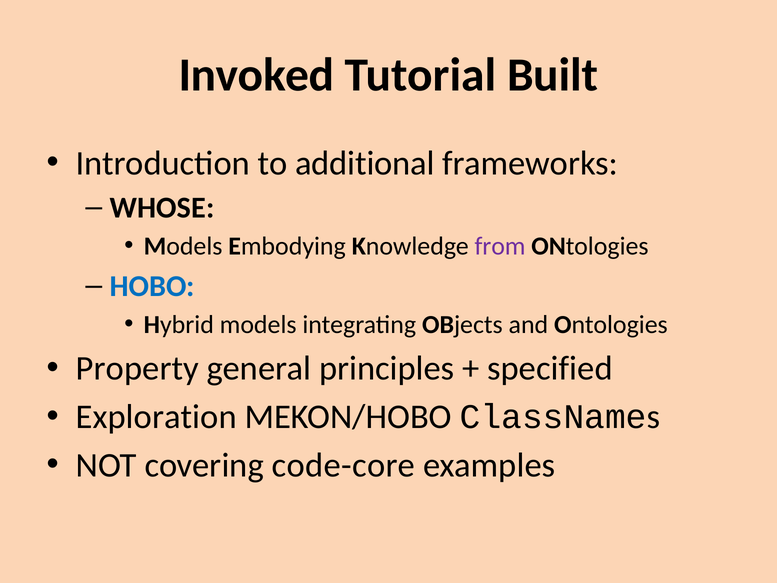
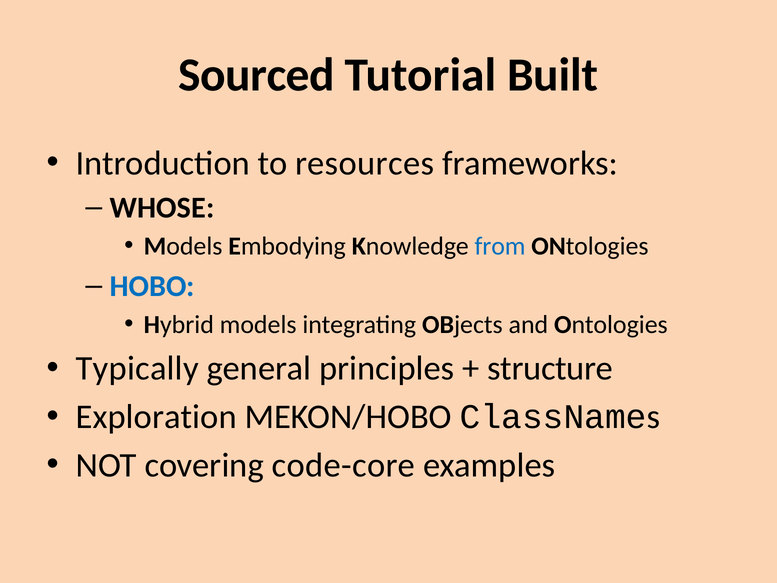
Invoked: Invoked -> Sourced (256, 75)
additional: additional -> resources (365, 163)
from colour: purple -> blue (500, 246)
Property: Property -> Typically (137, 368)
specified: specified -> structure (550, 368)
